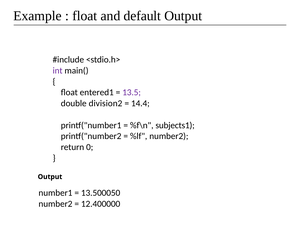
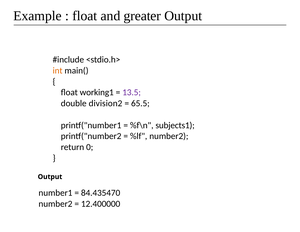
default: default -> greater (142, 16)
int colour: purple -> orange (58, 71)
entered1: entered1 -> working1 (97, 92)
14.4: 14.4 -> 65.5 (140, 103)
13.500050: 13.500050 -> 84.435470 (101, 193)
